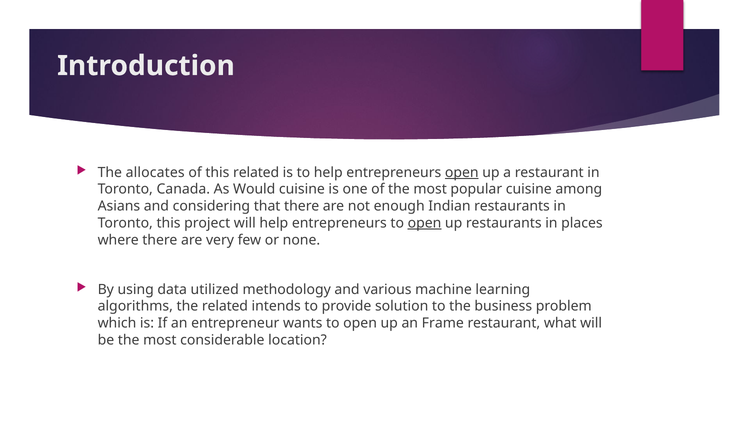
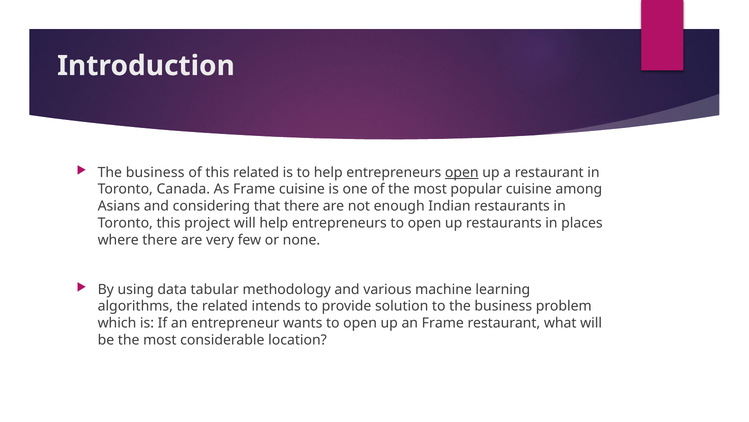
allocates: allocates -> business (155, 172)
As Would: Would -> Frame (254, 189)
open underline: present -> none (425, 223)
utilized: utilized -> tabular (215, 289)
